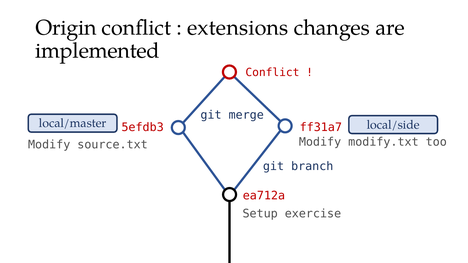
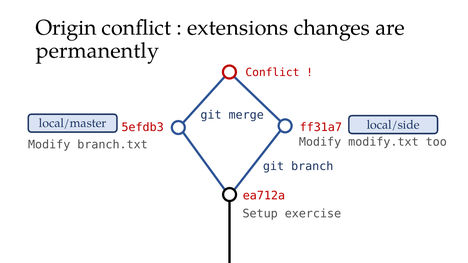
implemented: implemented -> permanently (97, 51)
source.txt: source.txt -> branch.txt (113, 145)
